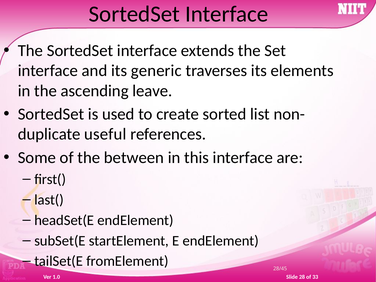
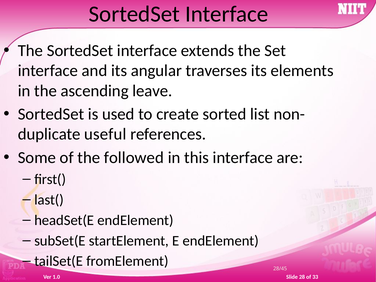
generic: generic -> angular (156, 71)
between: between -> followed (134, 158)
